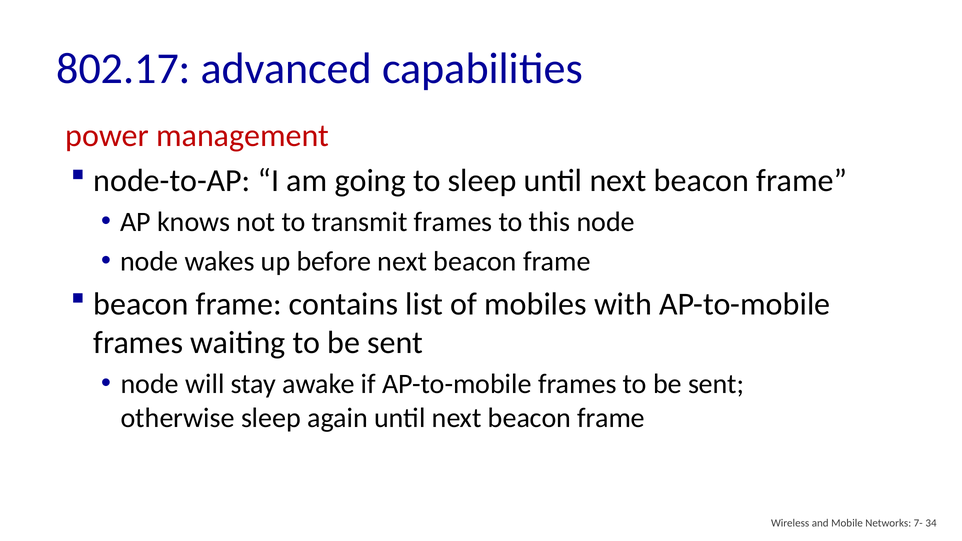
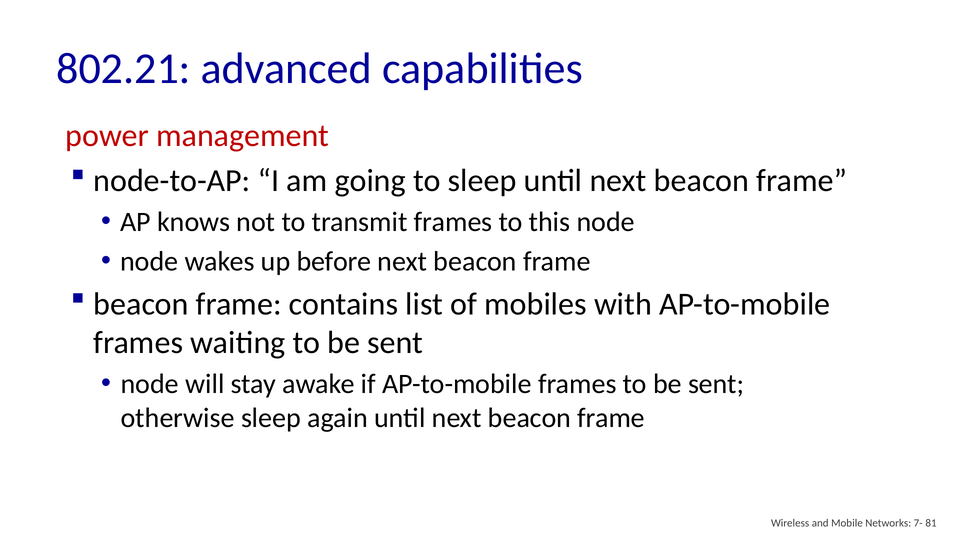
802.17: 802.17 -> 802.21 (123, 69)
34: 34 -> 81 (931, 523)
